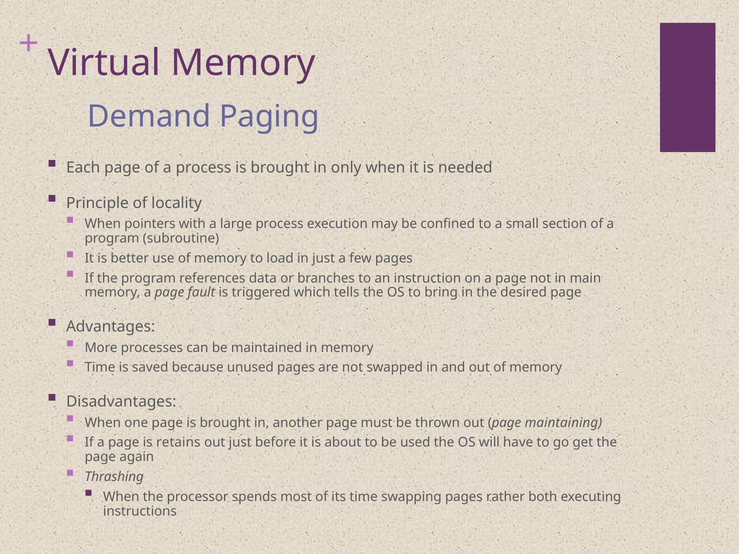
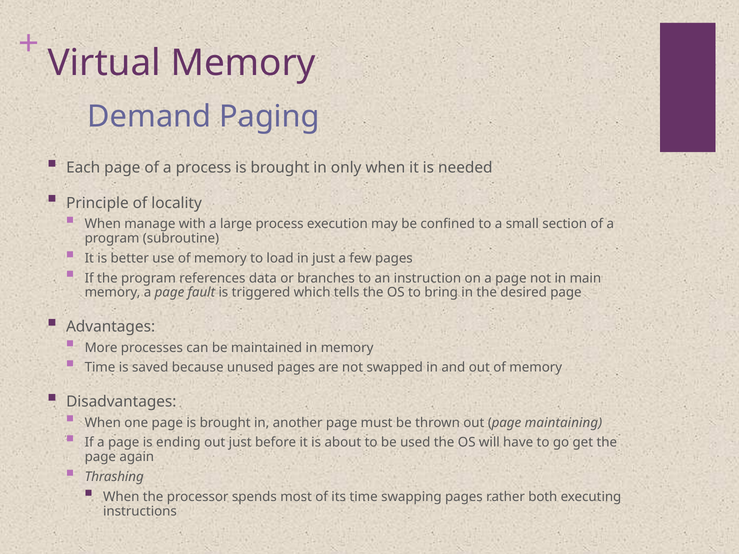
pointers: pointers -> manage (150, 224)
retains: retains -> ending (178, 443)
